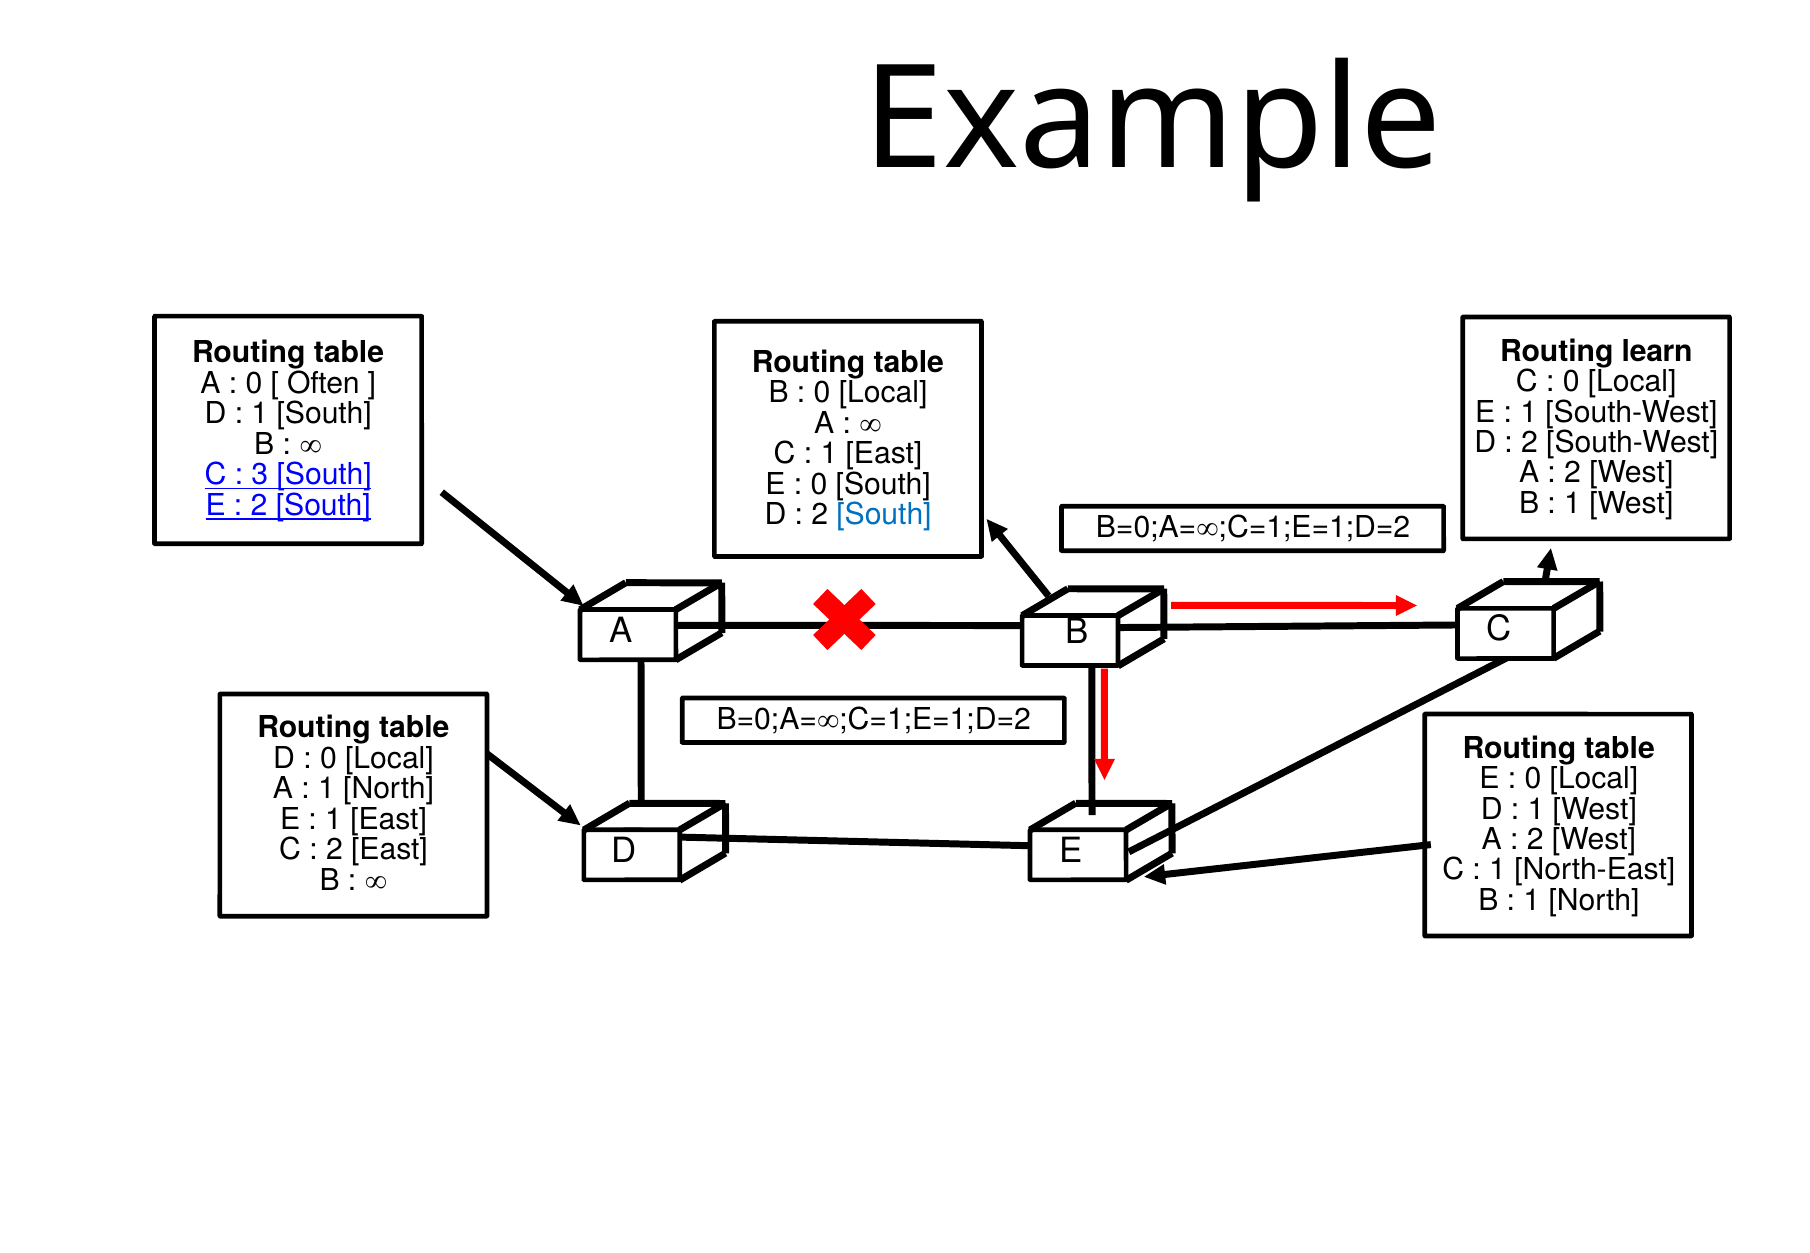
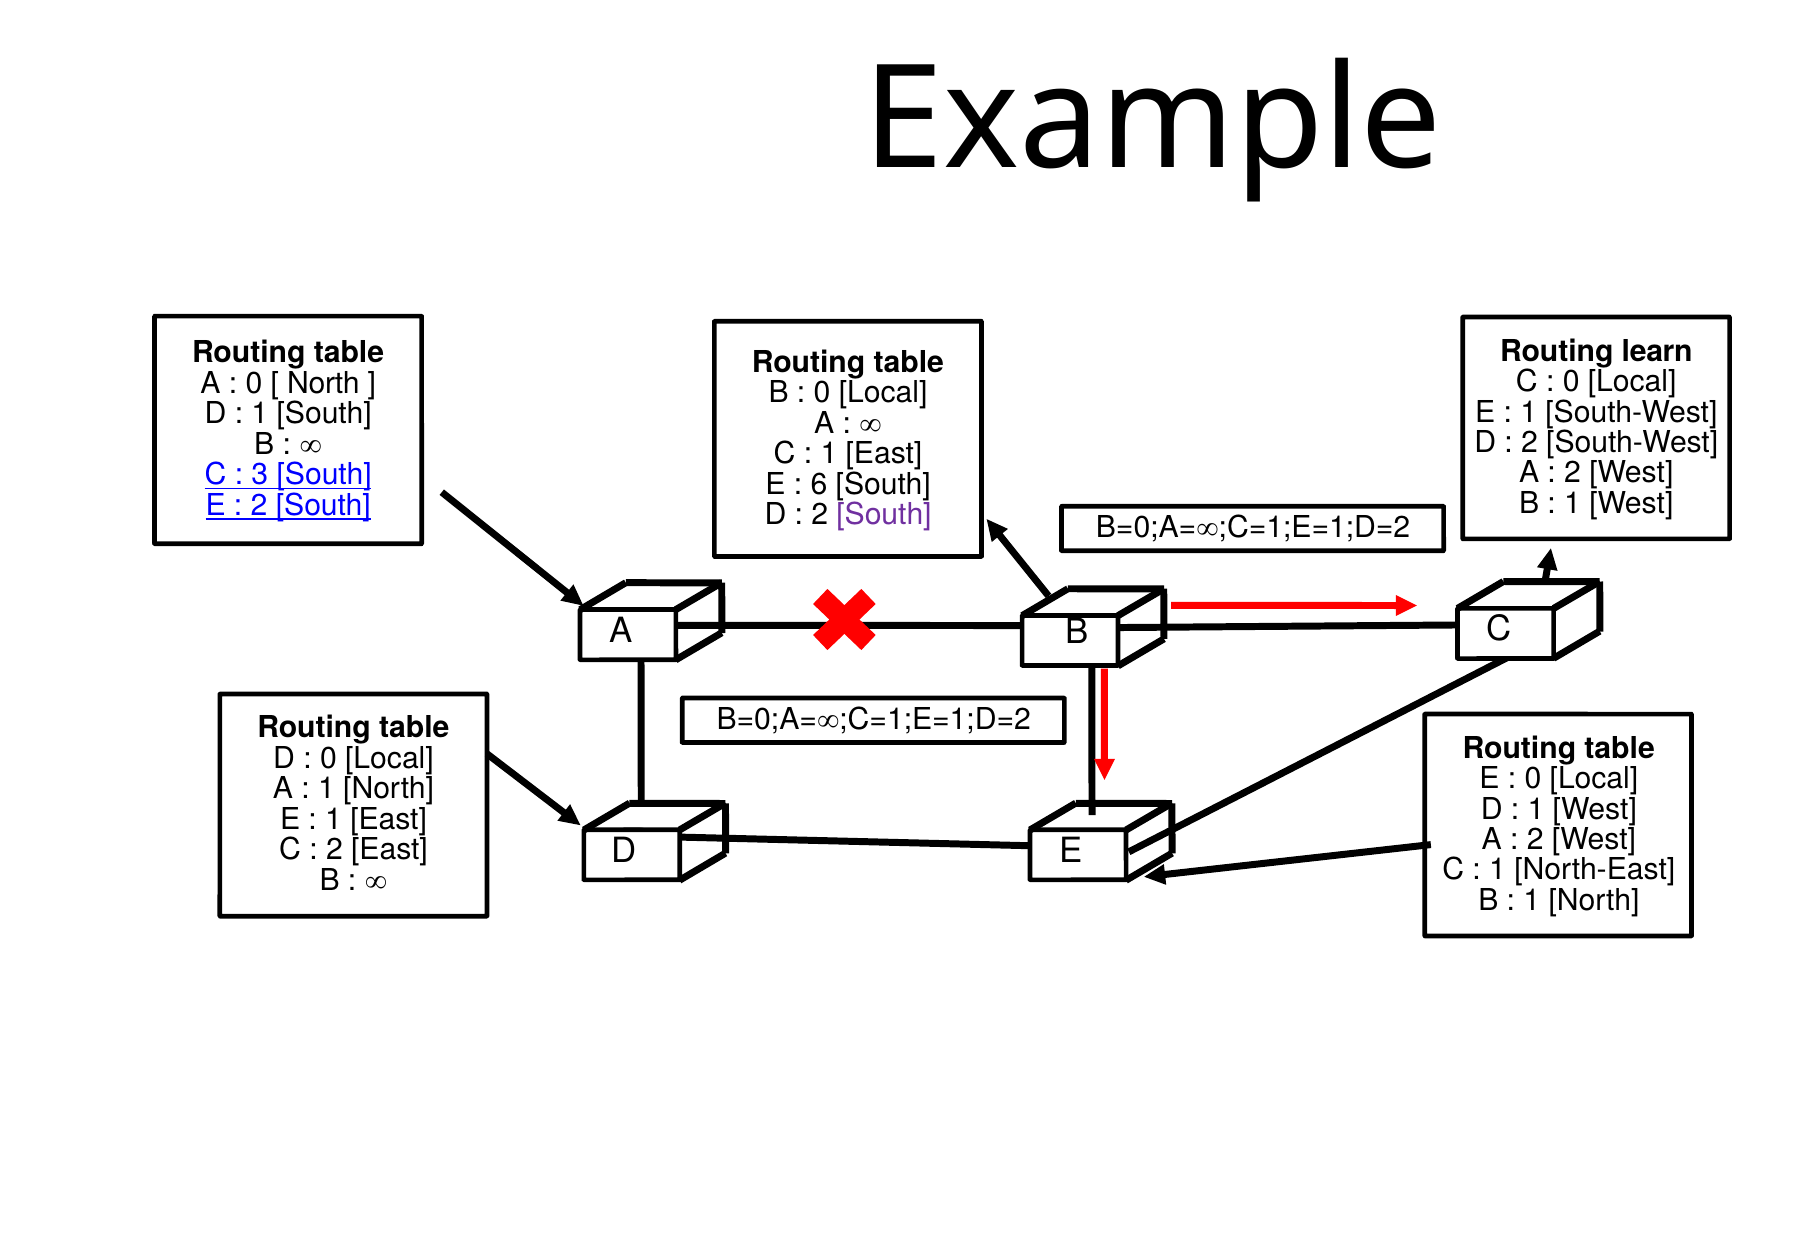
Often: Often -> North (323, 383)
0: 0 -> 6 (819, 484)
South colour: blue -> purple (884, 515)
